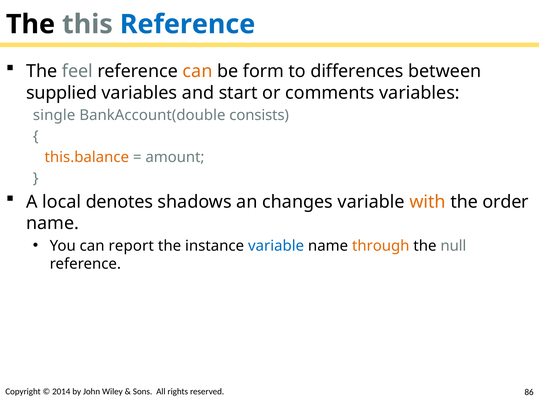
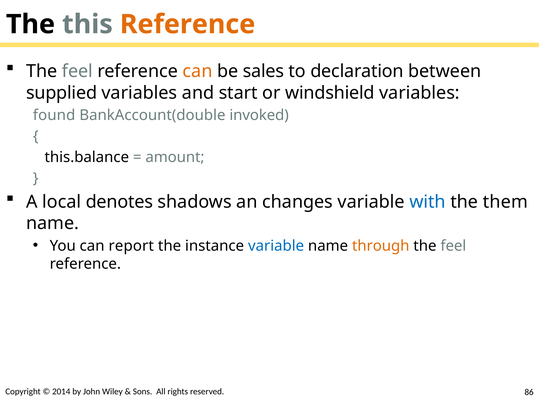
Reference colour: blue -> orange (188, 24)
form: form -> sales (263, 71)
differences: differences -> declaration (357, 71)
comments: comments -> windshield (330, 93)
single: single -> found (54, 115)
consists: consists -> invoked (259, 115)
this.balance colour: orange -> black (87, 157)
with colour: orange -> blue (428, 202)
order: order -> them (505, 202)
null: null -> feel (453, 246)
